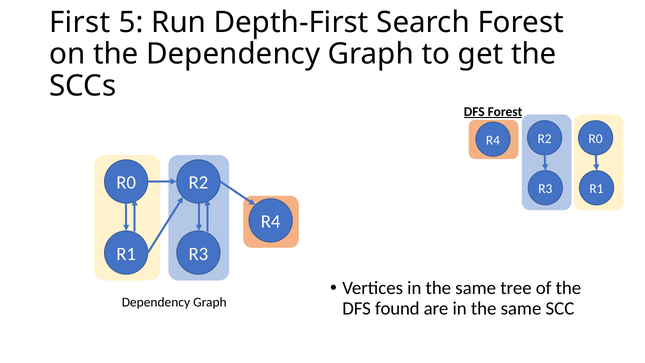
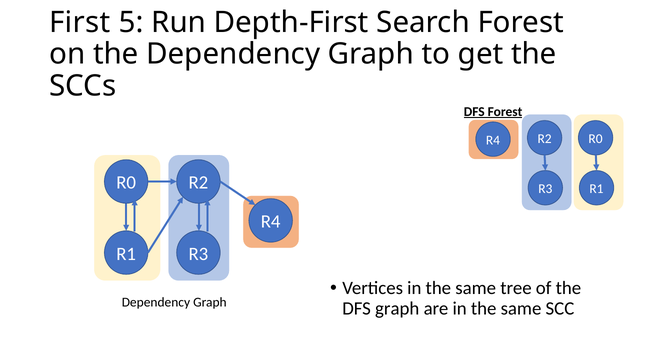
DFS found: found -> graph (397, 308)
